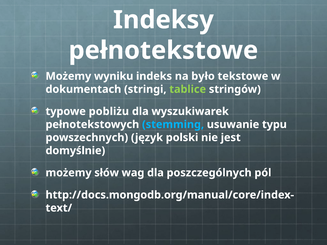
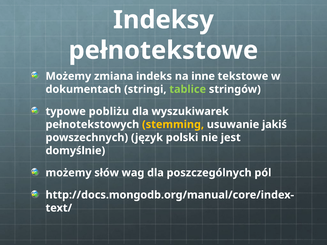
wyniku: wyniku -> zmiana (114, 76)
było: było -> inne (203, 76)
stemming colour: light blue -> yellow (173, 125)
typu: typu -> jakiś (274, 125)
